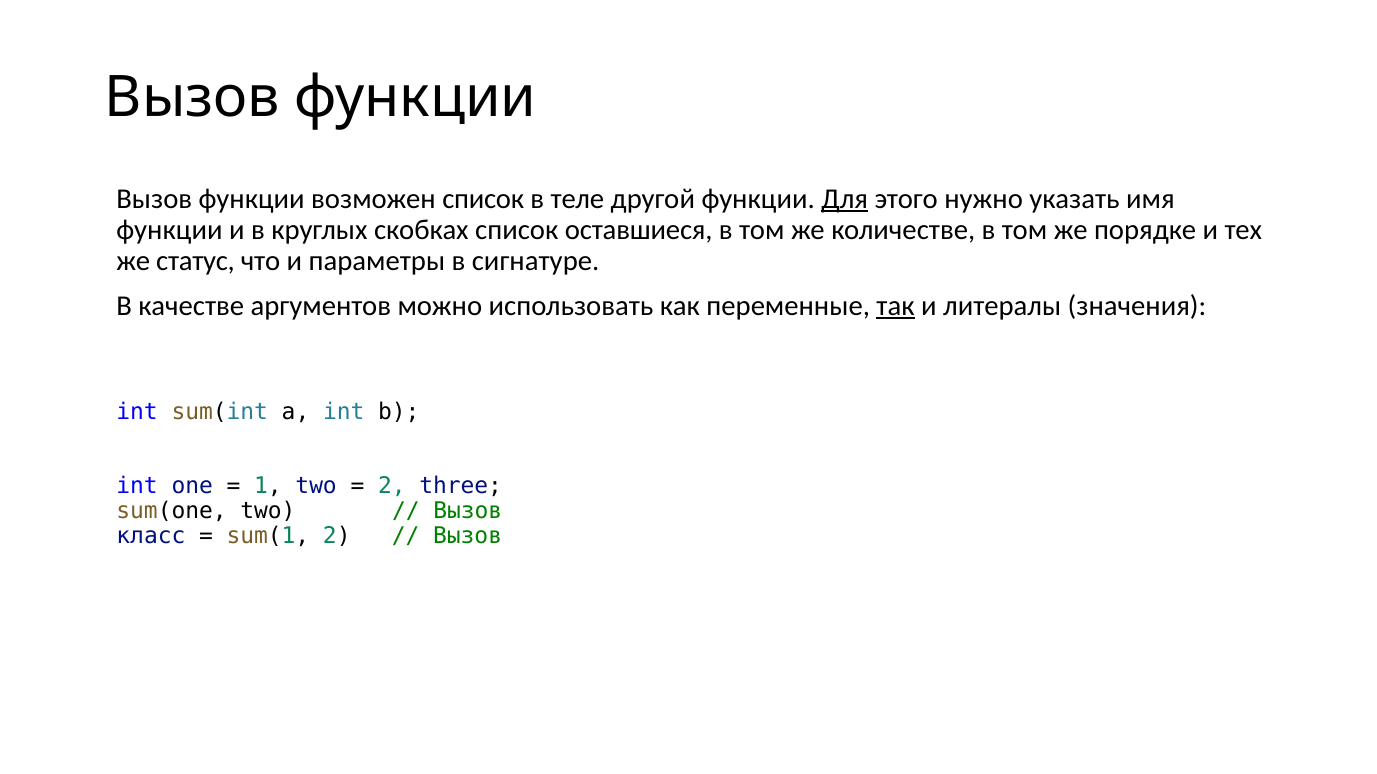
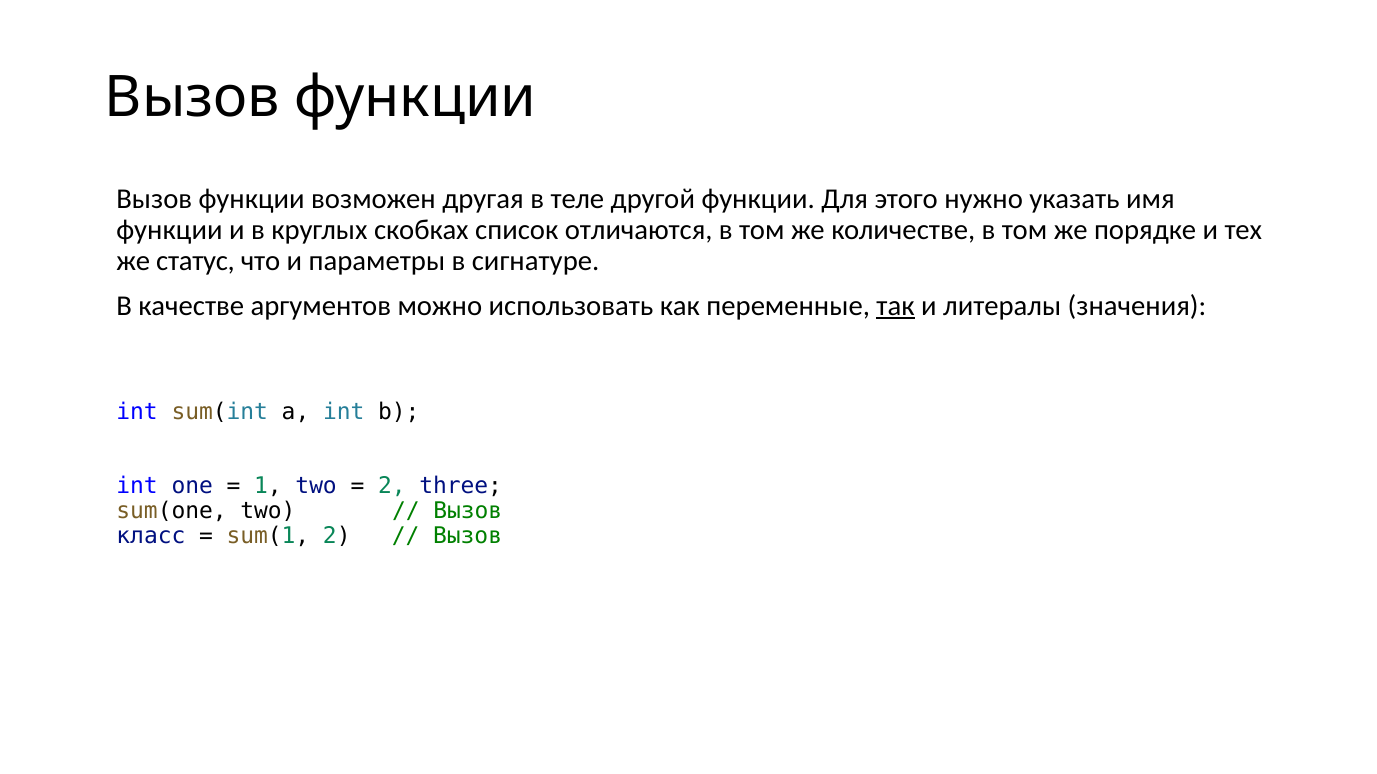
возможен список: список -> другая (483, 199)
Для underline: present -> none (845, 199)
оставшиеся: оставшиеся -> отличаются (639, 230)
